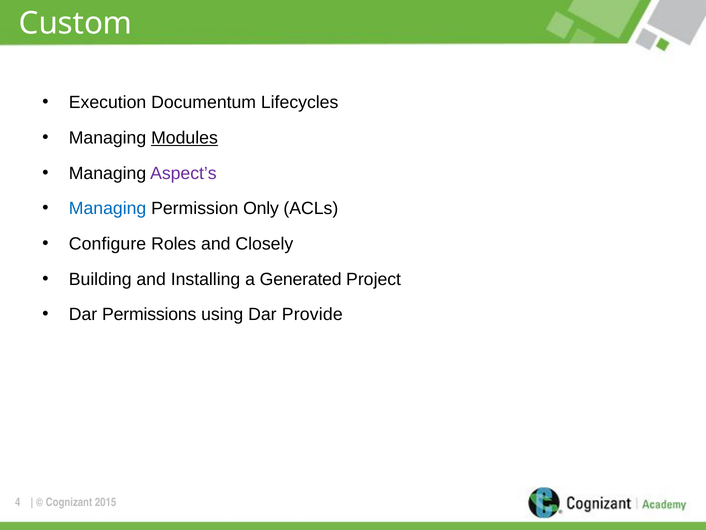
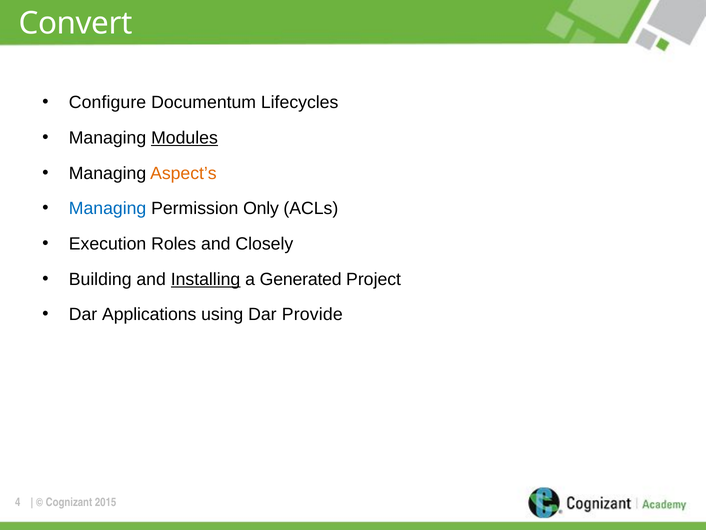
Custom: Custom -> Convert (76, 24)
Execution: Execution -> Configure (108, 102)
Aspect’s colour: purple -> orange (183, 173)
Configure: Configure -> Execution (108, 244)
Installing underline: none -> present (206, 279)
Permissions: Permissions -> Applications (149, 314)
